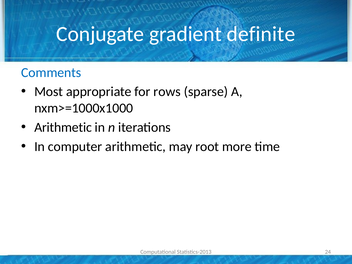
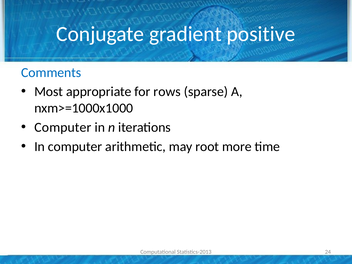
definite: definite -> positive (261, 34)
Arithmetic: Arithmetic -> Computer (63, 127)
